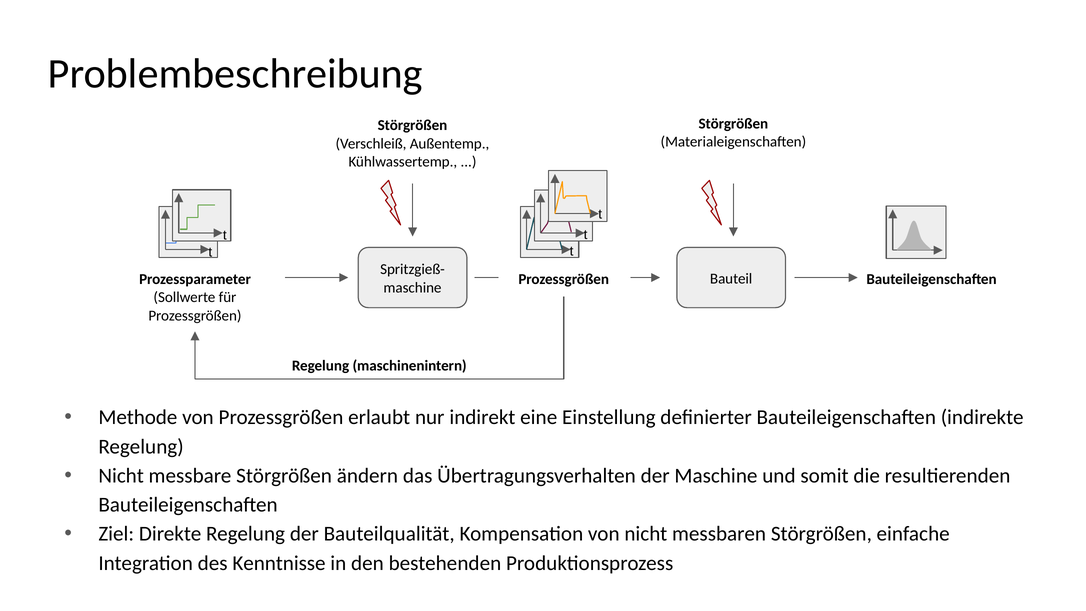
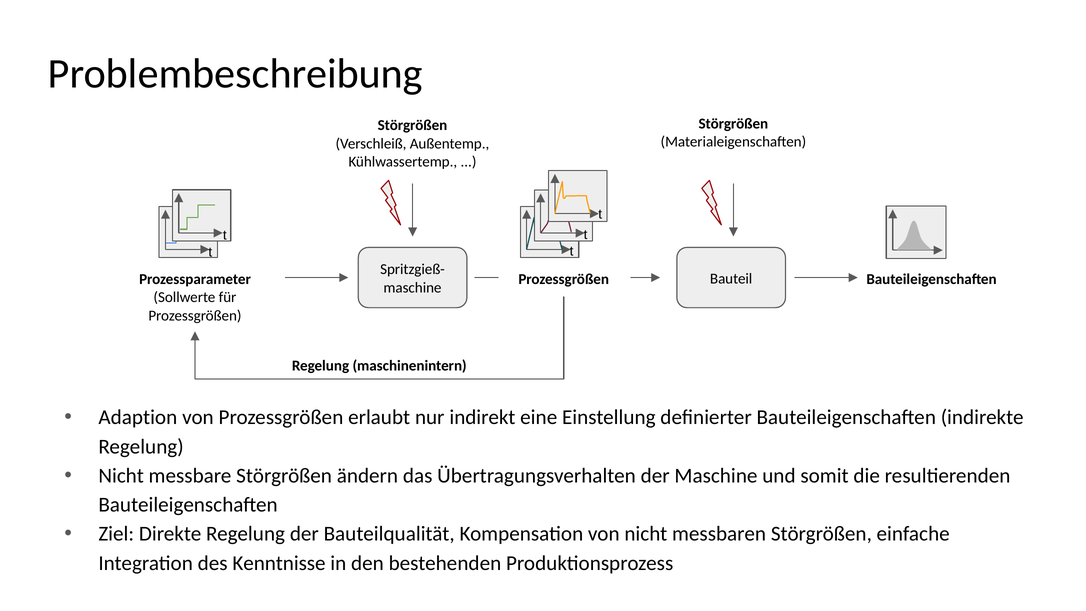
Methode: Methode -> Adaption (138, 417)
